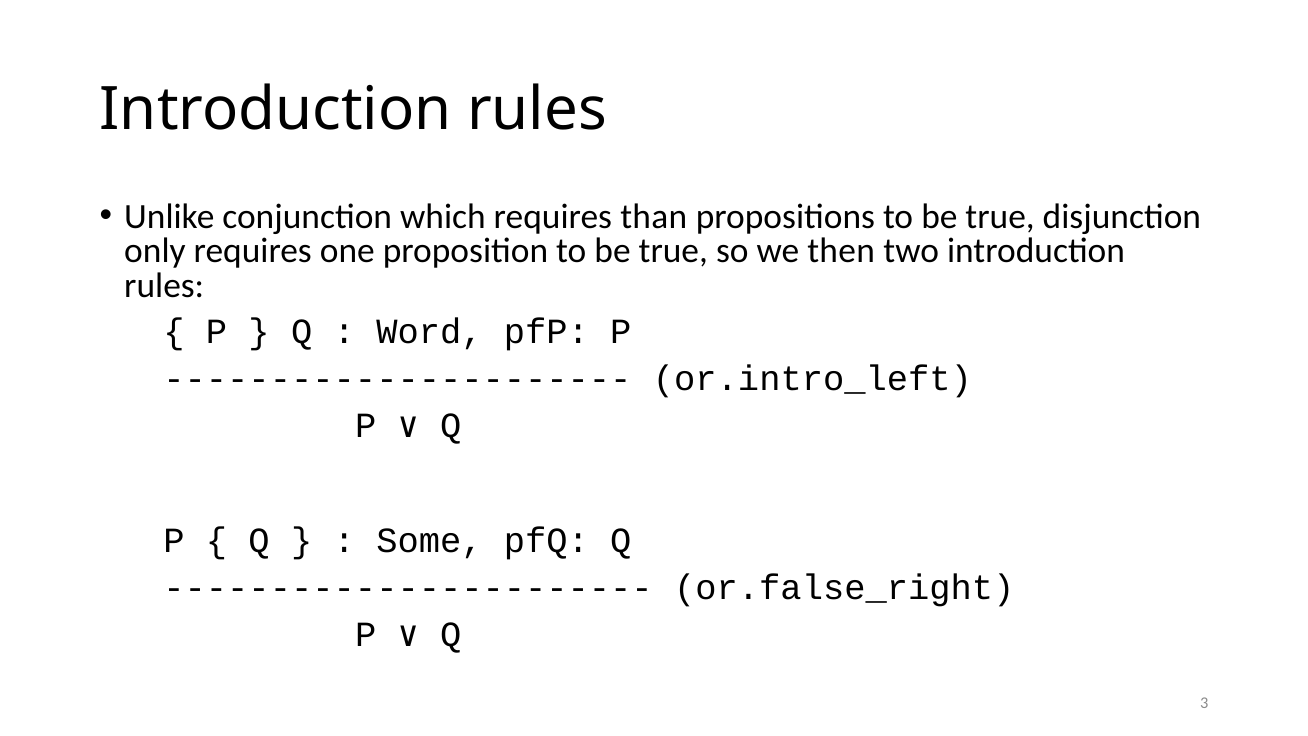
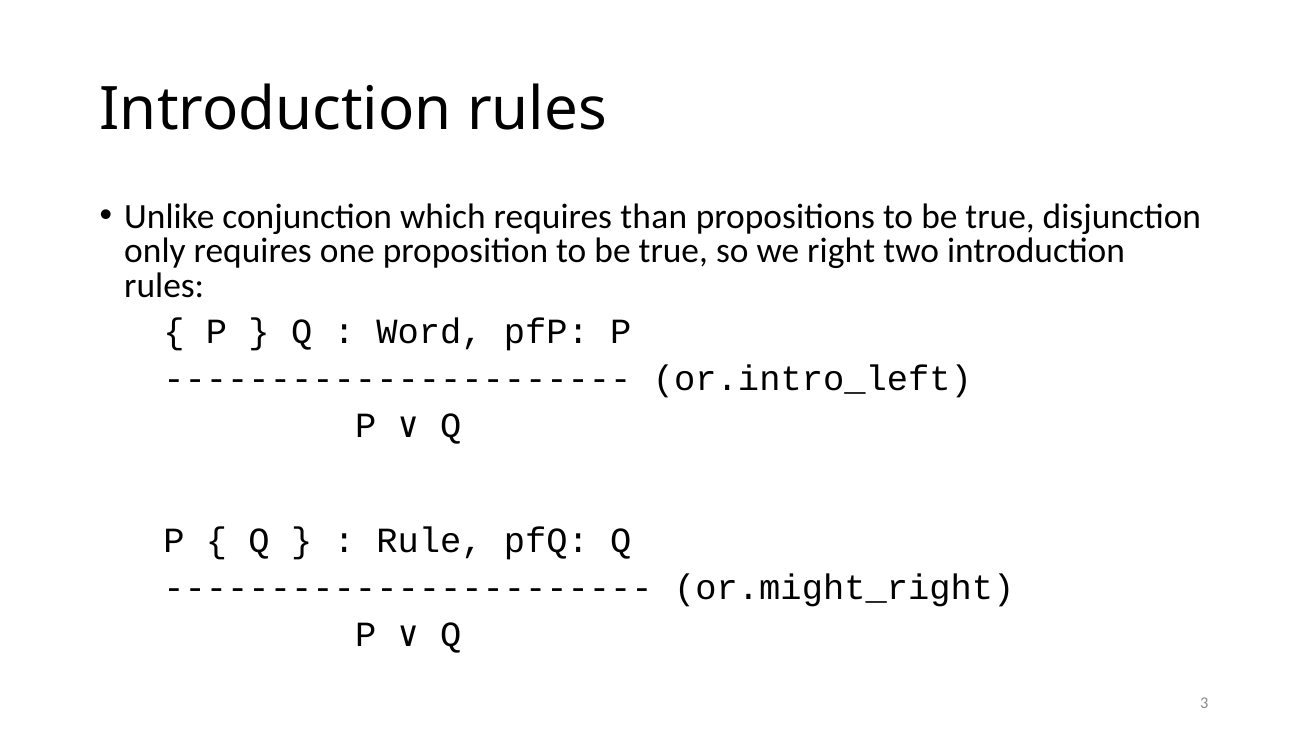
then: then -> right (841, 251)
Some: Some -> Rule (429, 541)
or.false_right: or.false_right -> or.might_right (844, 588)
